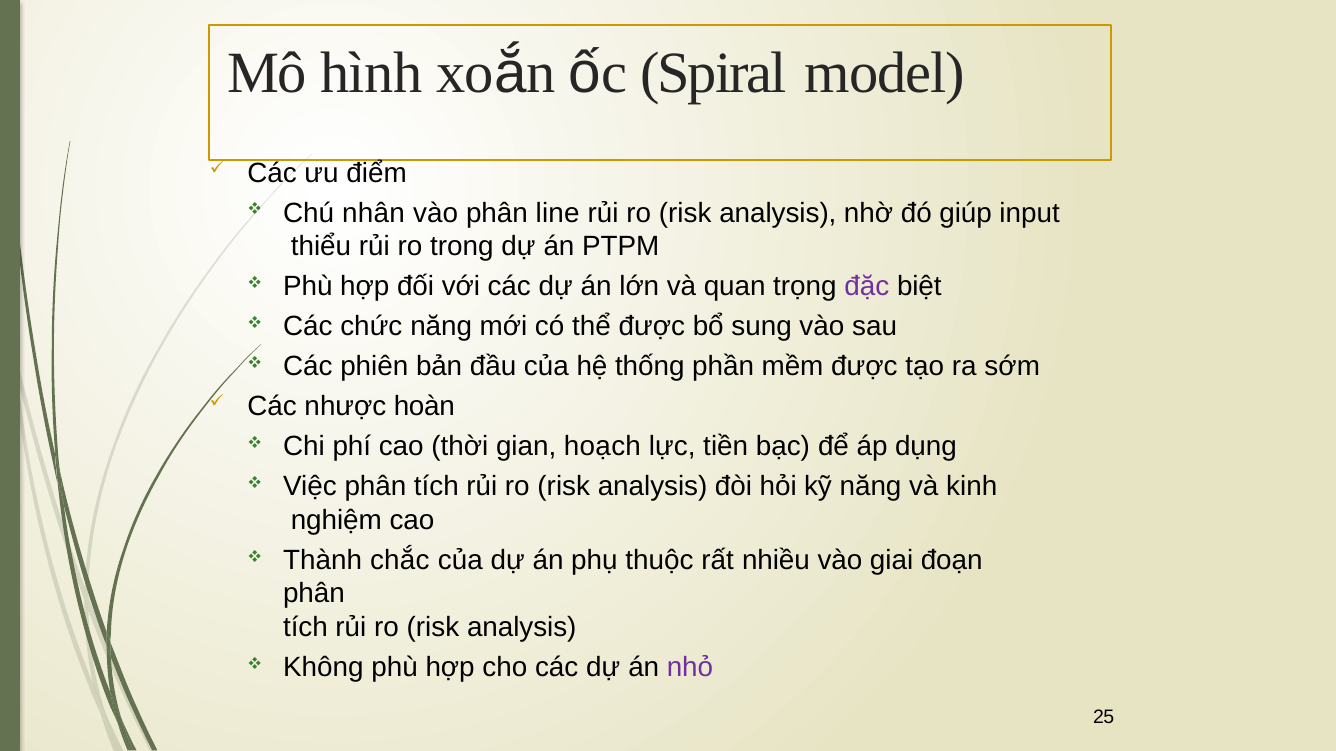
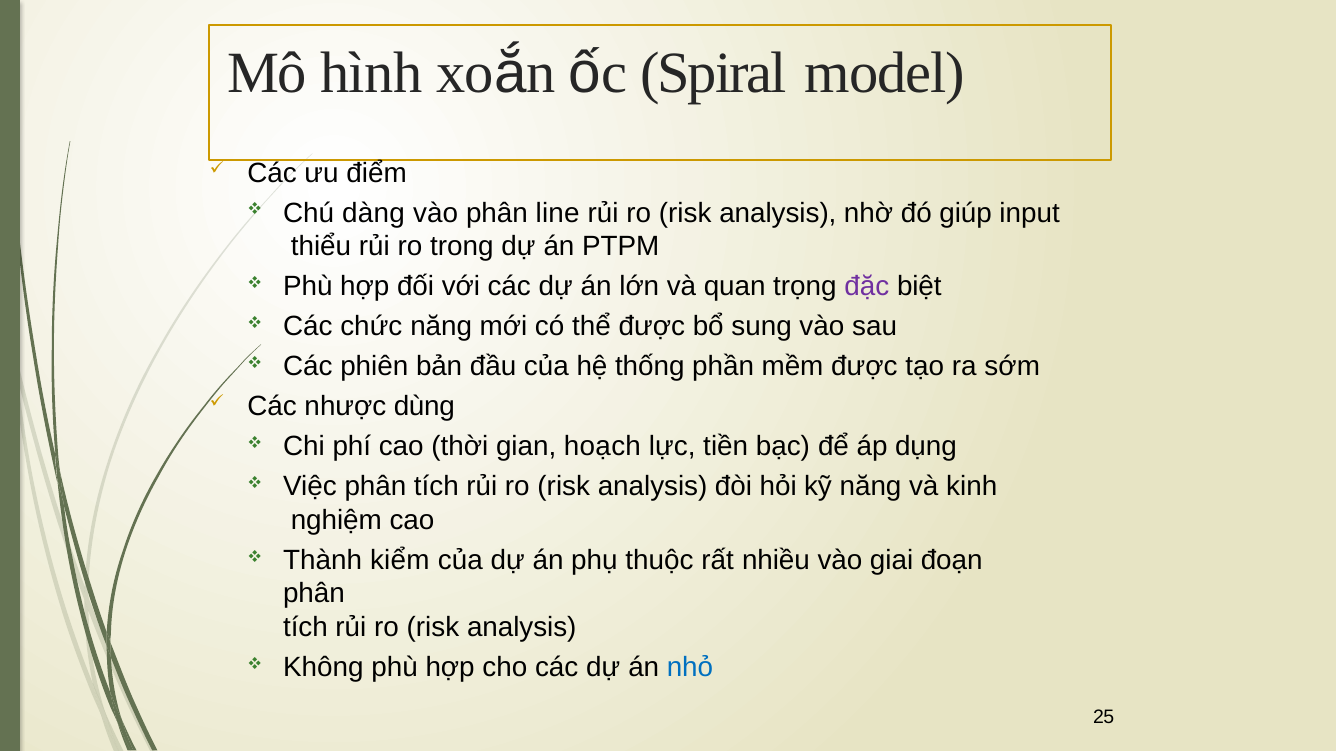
nhân: nhân -> dàng (374, 213)
hoàn: hoàn -> dùng (424, 407)
chắc: chắc -> kiểm (400, 561)
nhỏ colour: purple -> blue (690, 667)
